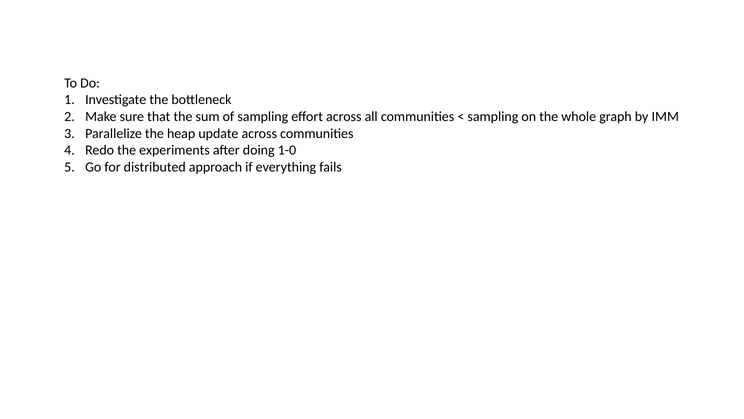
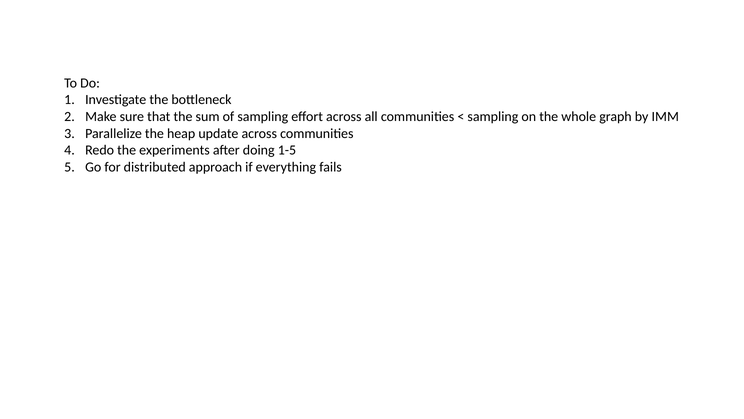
1-0: 1-0 -> 1-5 (287, 150)
